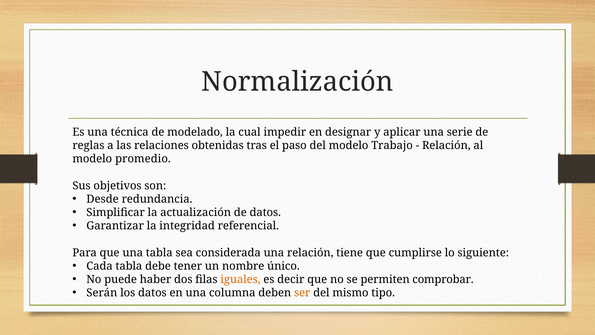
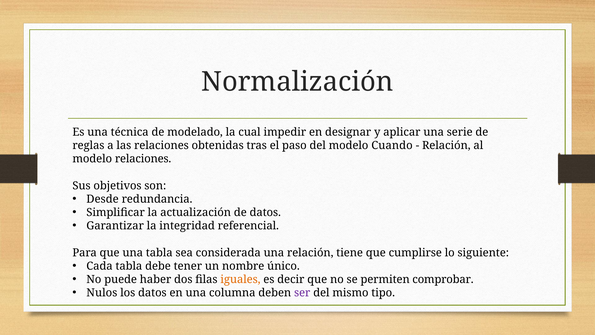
Trabajo: Trabajo -> Cuando (392, 145)
modelo promedio: promedio -> relaciones (143, 159)
Serán: Serán -> Nulos (102, 293)
ser colour: orange -> purple (302, 293)
